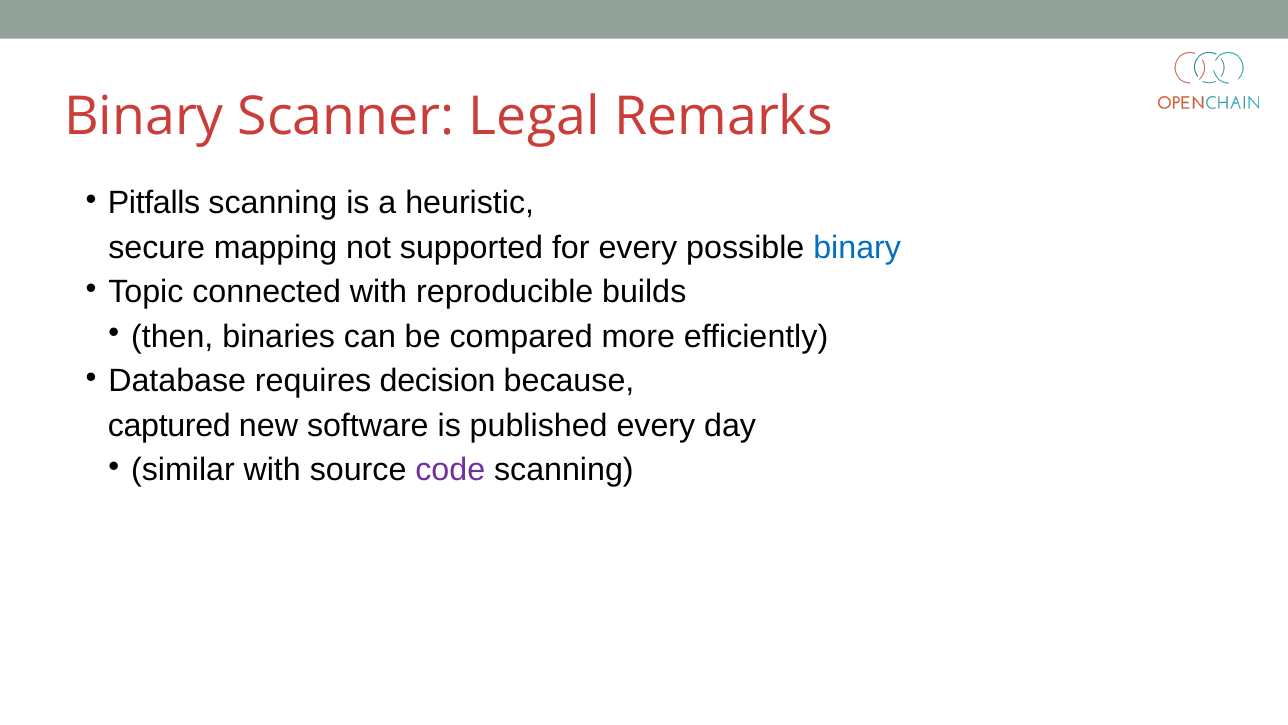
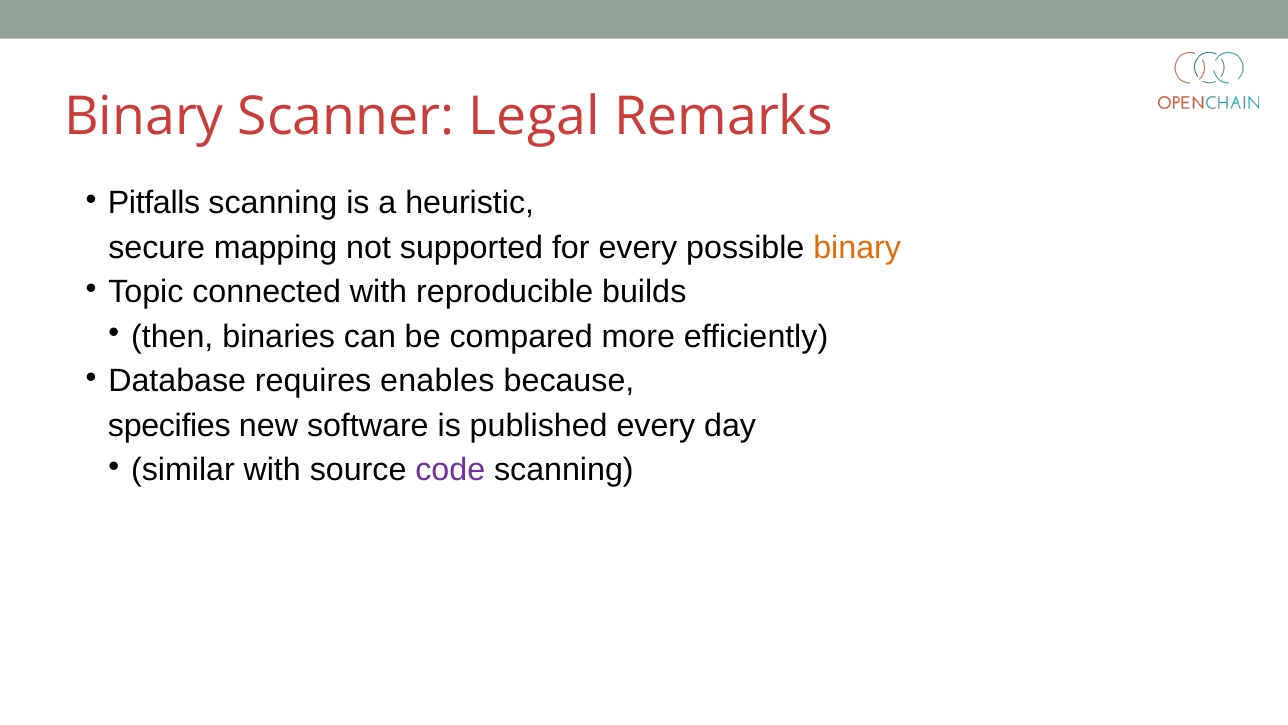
binary colour: blue -> orange (857, 248)
decision: decision -> enables (437, 381)
captured: captured -> specifies (169, 425)
